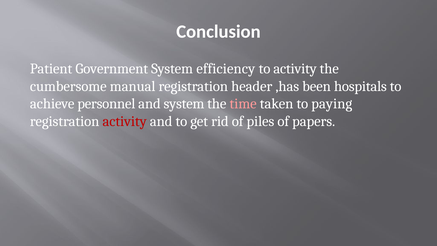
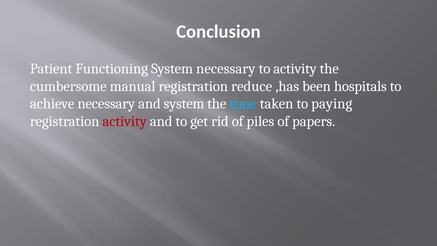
Government: Government -> Functioning (112, 69)
System efficiency: efficiency -> necessary (226, 69)
header: header -> reduce (252, 86)
achieve personnel: personnel -> necessary (106, 104)
time colour: pink -> light blue (243, 104)
